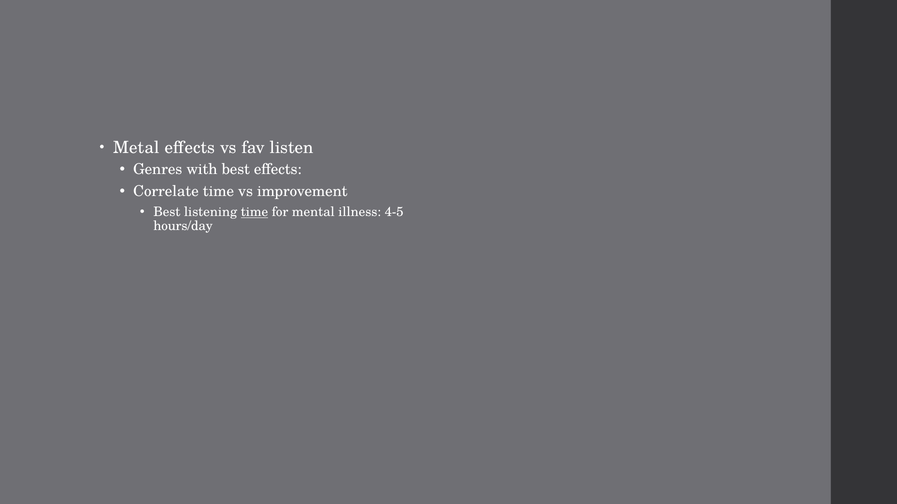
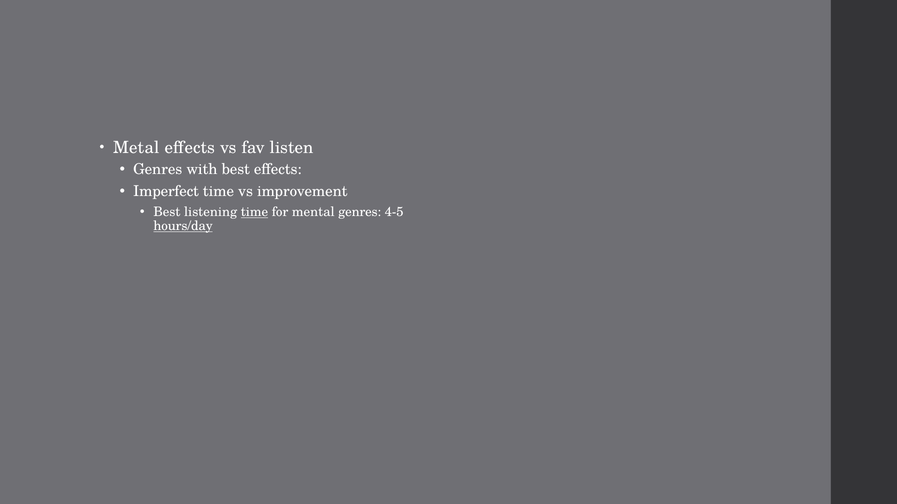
Correlate: Correlate -> Imperfect (166, 191)
mental illness: illness -> genres (360, 212)
hours/day underline: none -> present (183, 226)
